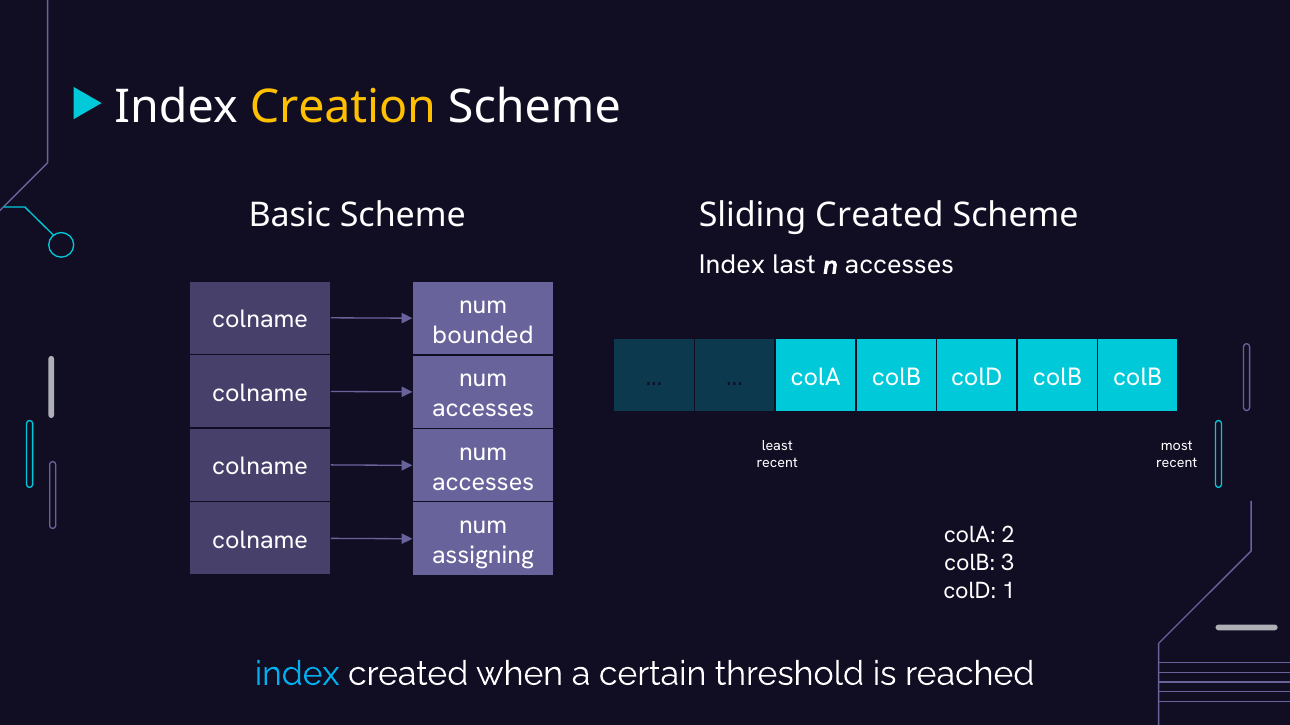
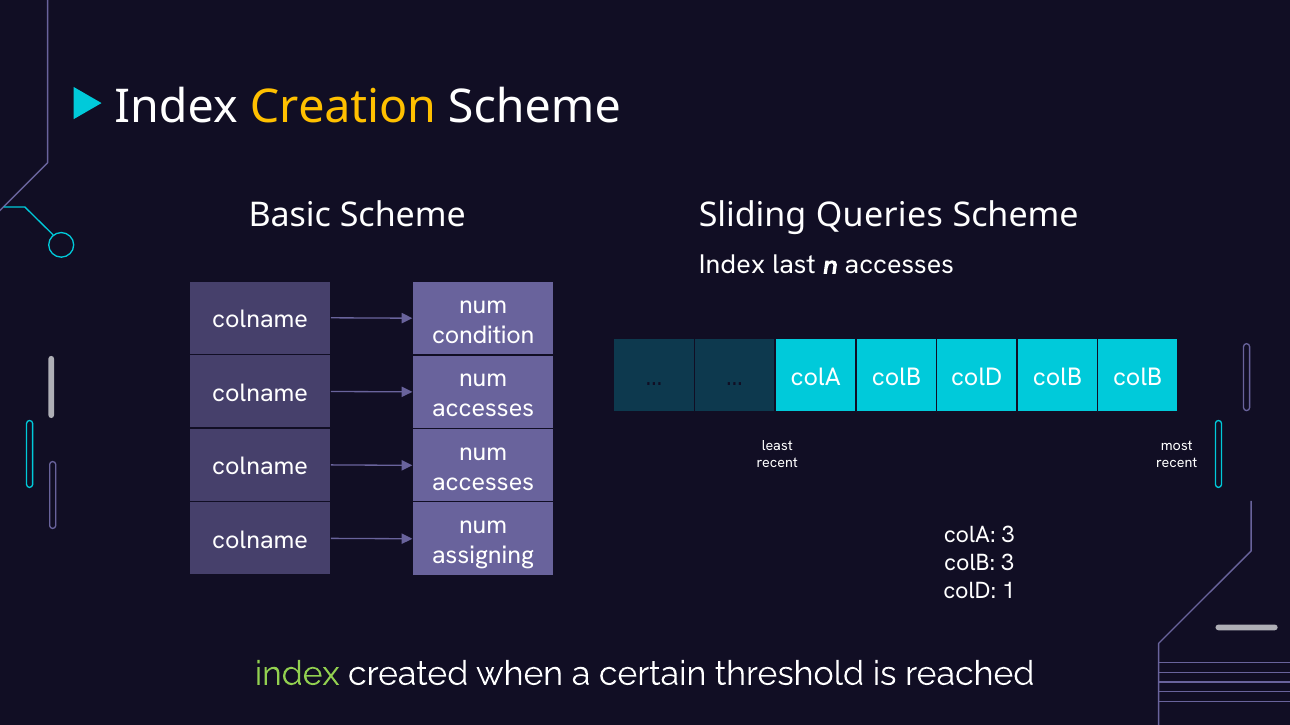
Sliding Created: Created -> Queries (879, 216)
bounded: bounded -> condition (483, 335)
colA 2: 2 -> 3 (1008, 536)
index colour: light blue -> light green (297, 674)
